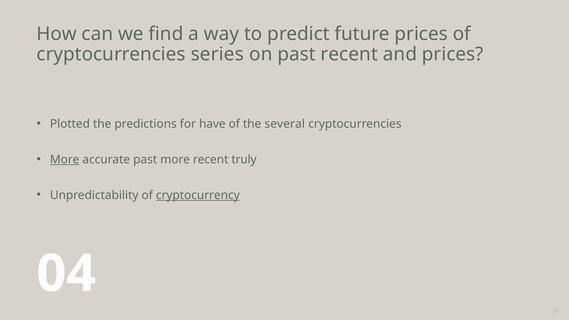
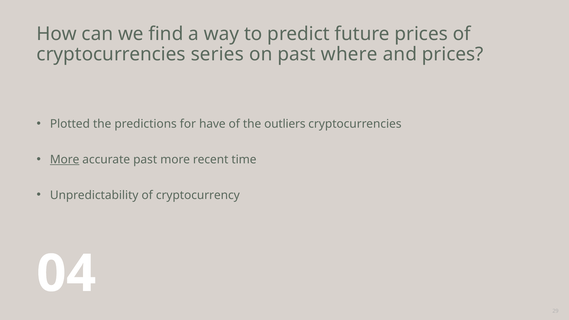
past recent: recent -> where (349, 54)
several: several -> outliers (285, 124)
truly: truly -> time (244, 160)
cryptocurrency underline: present -> none (198, 195)
